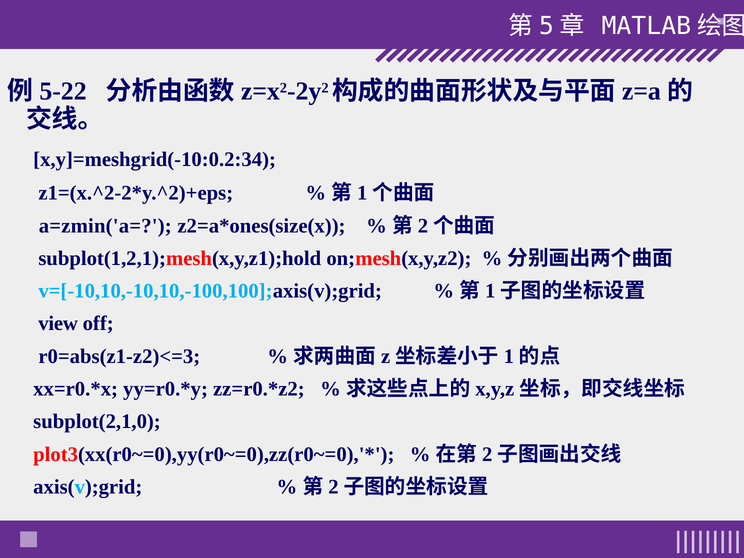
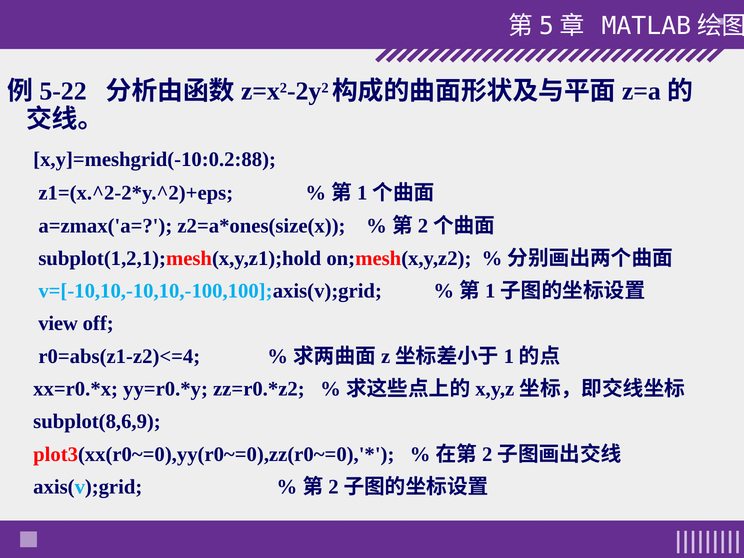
x,y]=meshgrid(-10:0.2:34: x,y]=meshgrid(-10:0.2:34 -> x,y]=meshgrid(-10:0.2:88 (155, 159)
a=zmin('a=: a=zmin('a= -> a=zmax('a= (105, 226)
r0=abs(z1-z2)<=3: r0=abs(z1-z2)<=3 -> r0=abs(z1-z2)<=4 (119, 356)
subplot(2,1,0: subplot(2,1,0 -> subplot(8,6,9 (97, 422)
